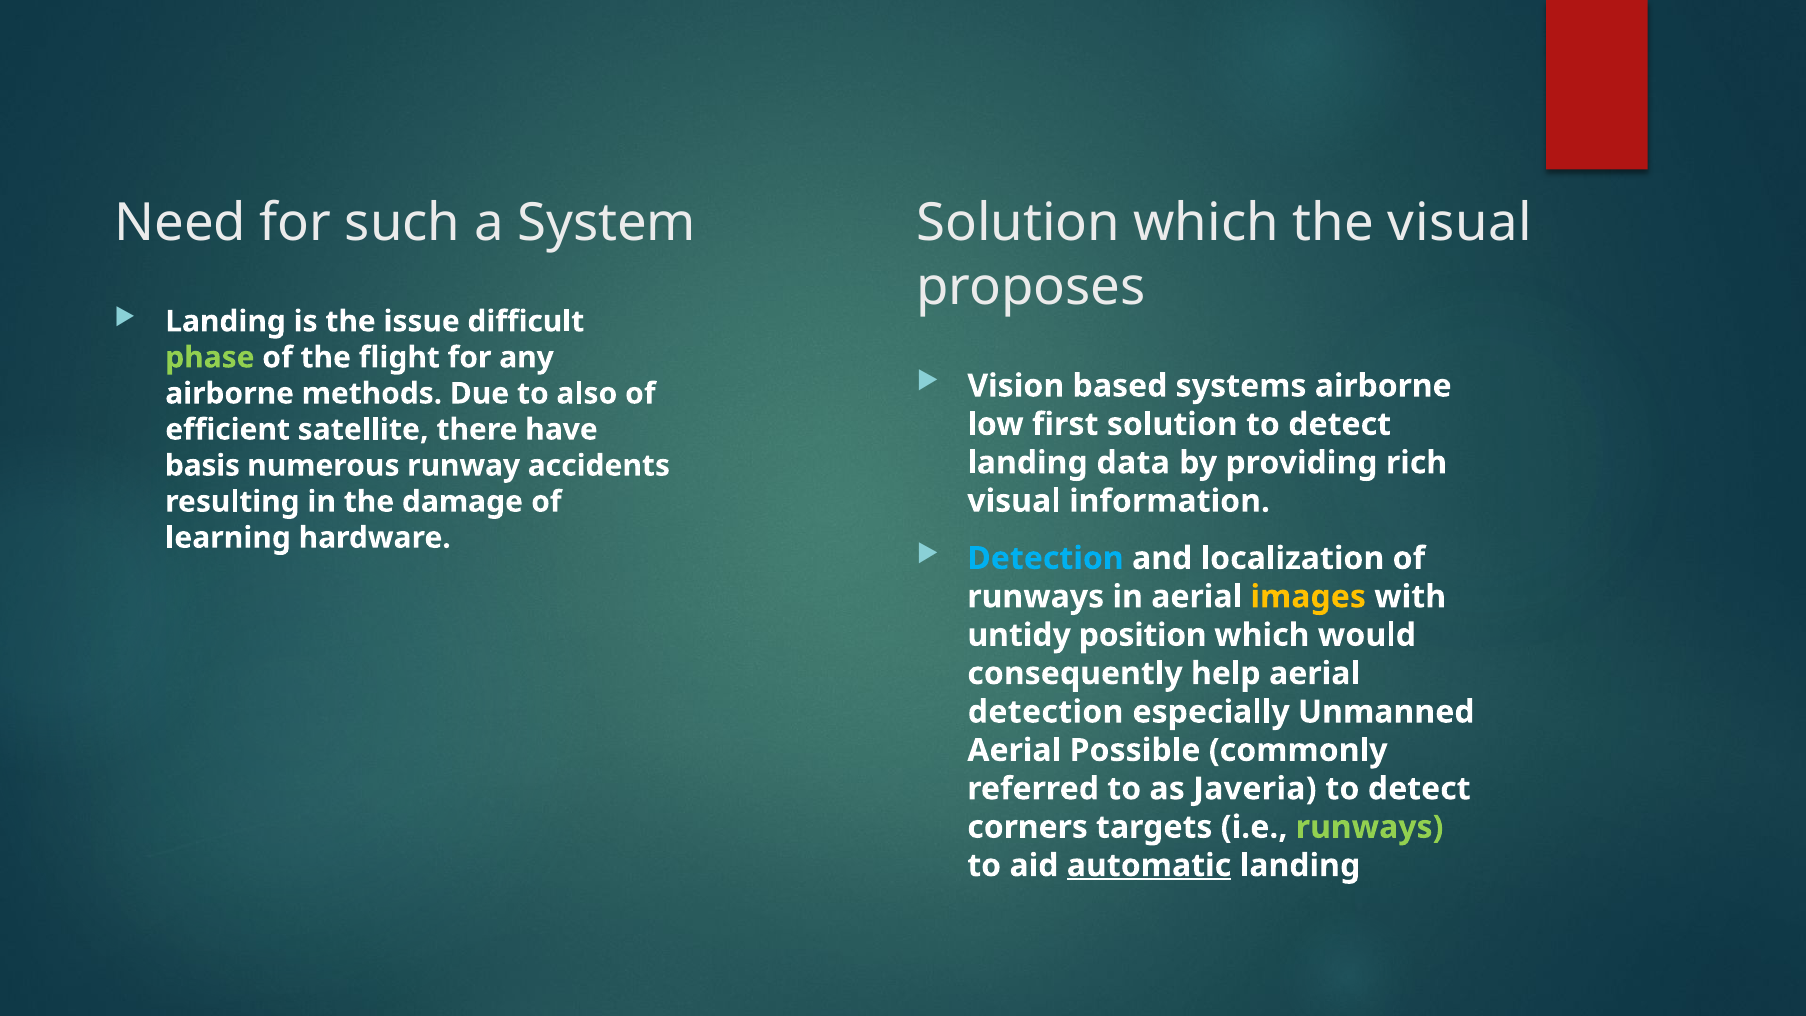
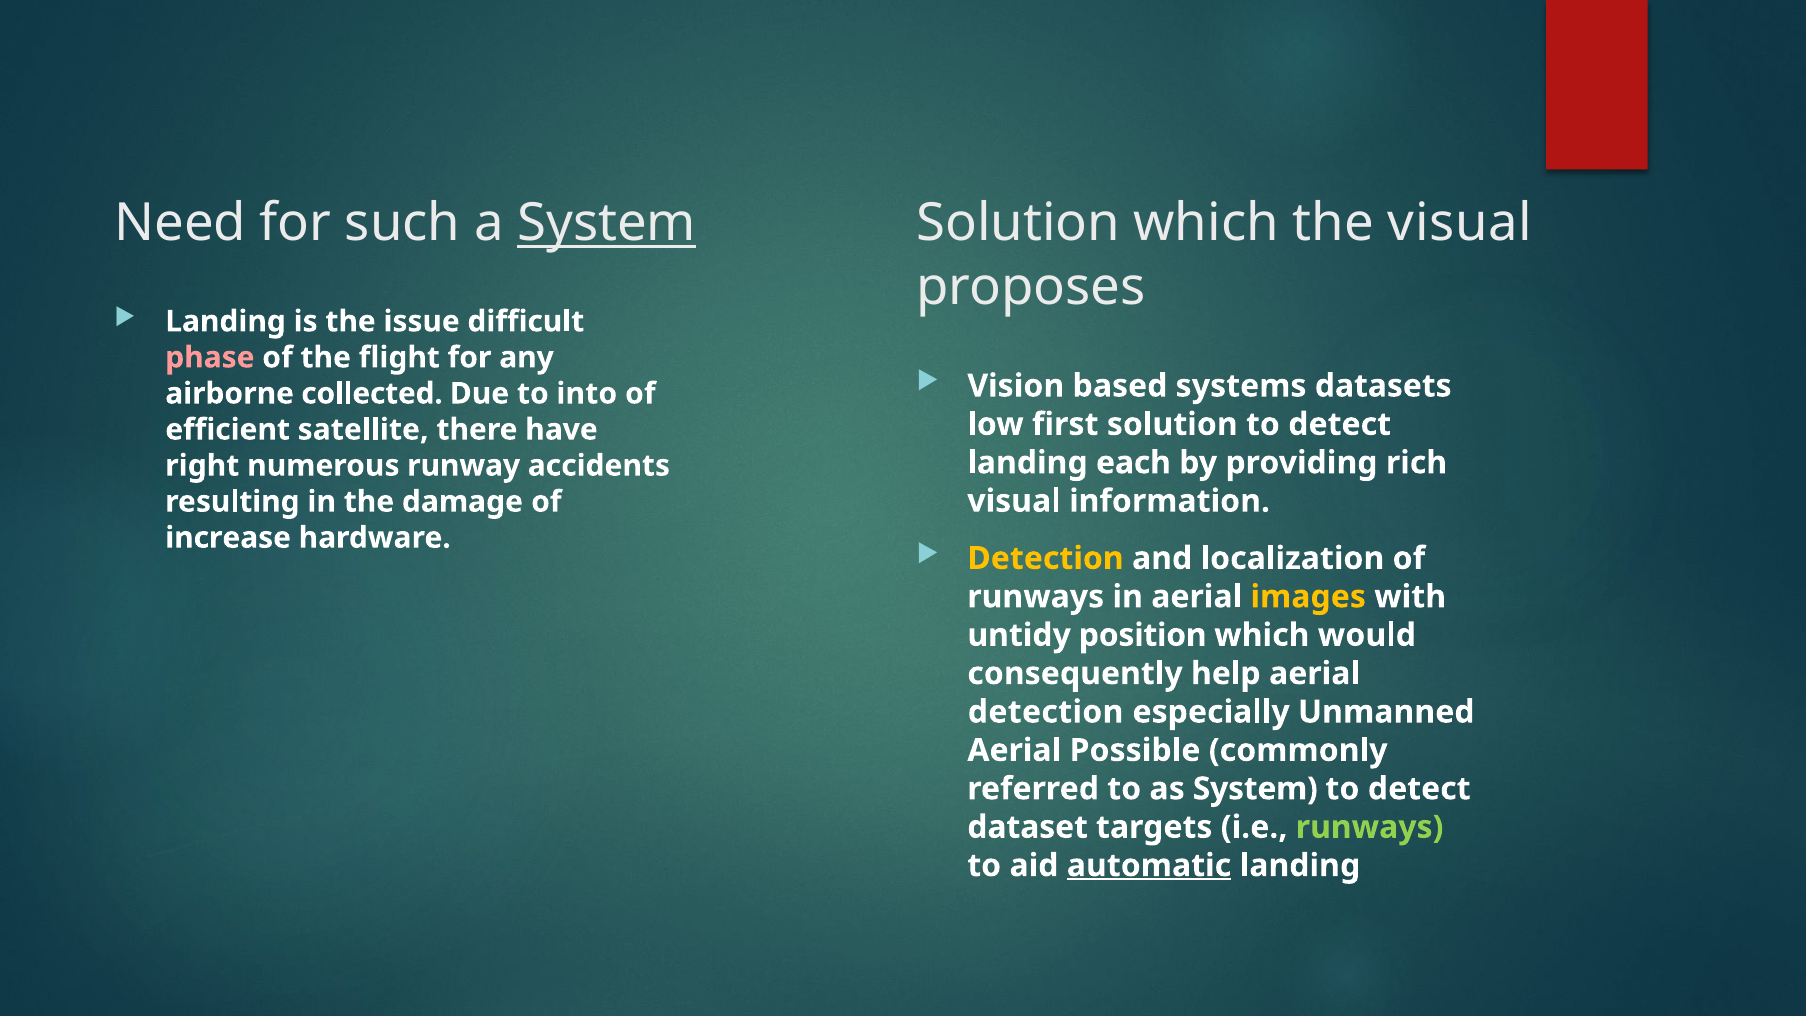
System underline: none -> present (607, 224)
phase colour: light green -> pink (210, 357)
systems airborne: airborne -> datasets (1383, 386)
methods: methods -> collected (372, 394)
also: also -> into (587, 394)
data: data -> each (1133, 463)
basis: basis -> right (202, 466)
learning: learning -> increase (228, 538)
Detection colour: light blue -> yellow (1046, 558)
as Javeria: Javeria -> System (1255, 789)
corners: corners -> dataset (1028, 827)
